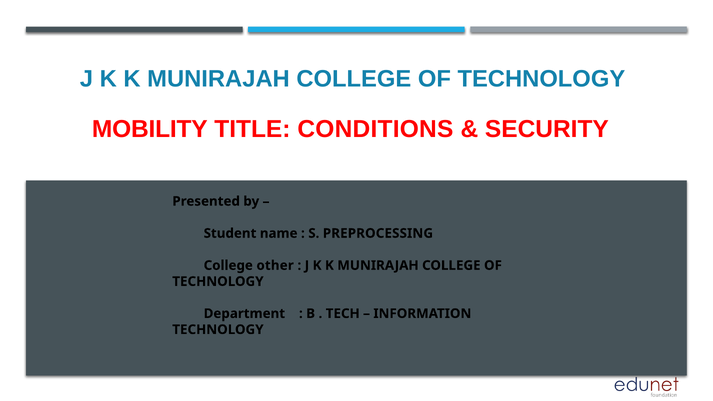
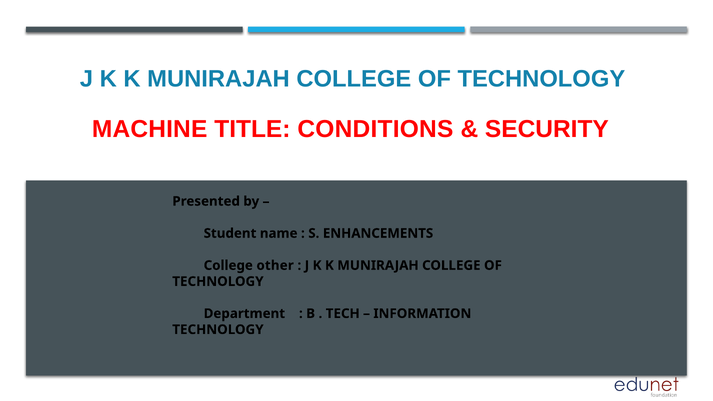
MOBILITY: MOBILITY -> MACHINE (150, 129)
PREPROCESSING: PREPROCESSING -> ENHANCEMENTS (378, 233)
